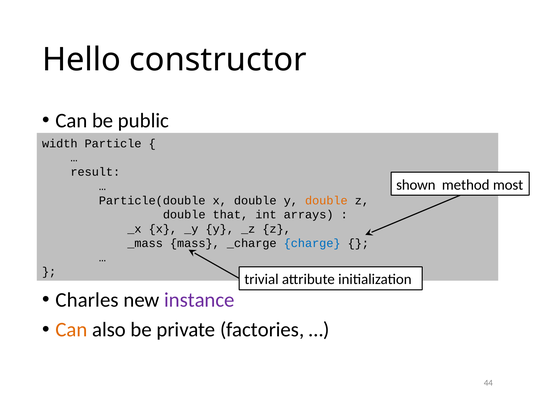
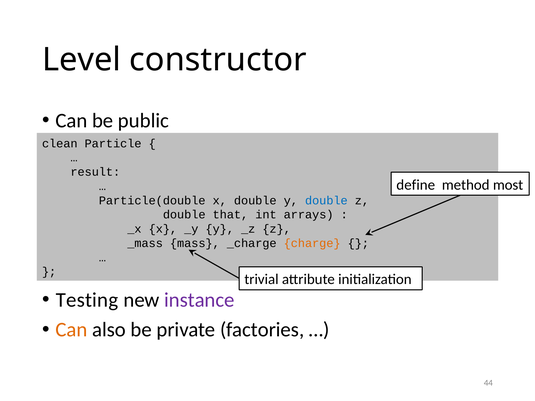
Hello: Hello -> Level (82, 60)
width: width -> clean (60, 144)
shown: shown -> define (416, 185)
double colour: orange -> blue (326, 201)
charge colour: blue -> orange (312, 243)
Charles: Charles -> Testing (87, 300)
